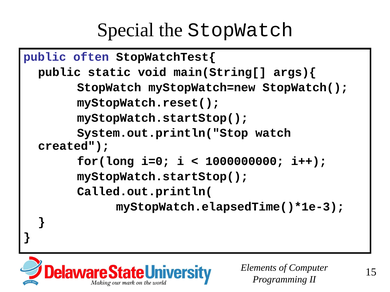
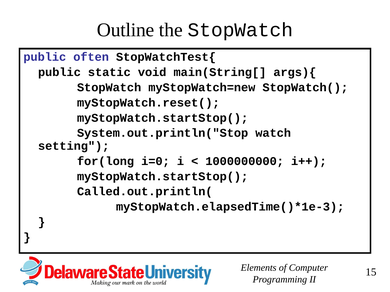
Special: Special -> Outline (126, 30)
created: created -> setting (74, 146)
